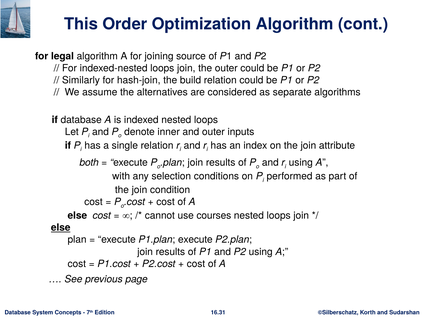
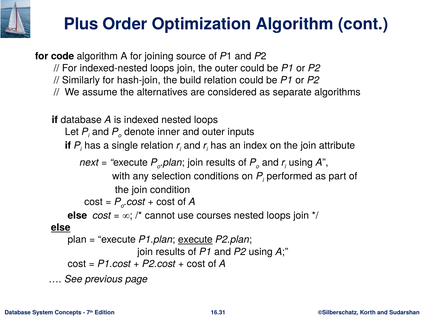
This: This -> Plus (81, 24)
legal: legal -> code (63, 56)
both: both -> next (89, 163)
execute underline: none -> present (195, 240)
